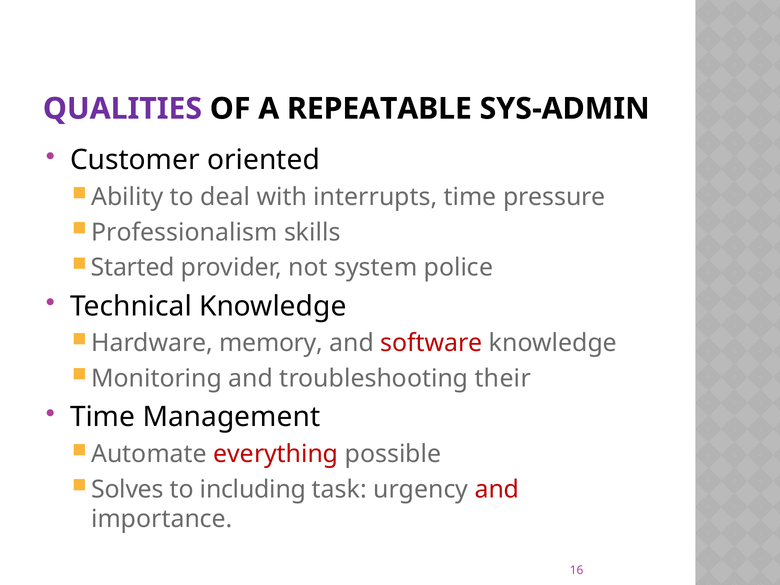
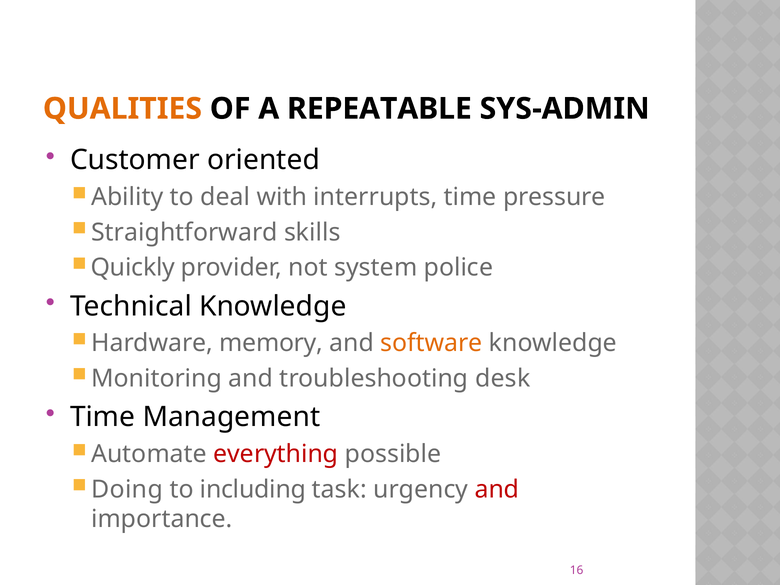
QUALITIES colour: purple -> orange (122, 109)
Professionalism: Professionalism -> Straightforward (184, 232)
Started: Started -> Quickly (133, 268)
software colour: red -> orange (431, 343)
their: their -> desk (503, 378)
Solves: Solves -> Doing (127, 489)
